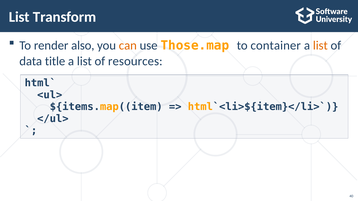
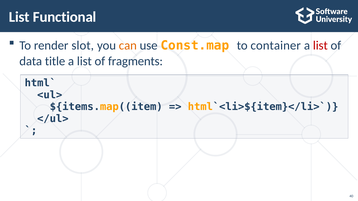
Transform: Transform -> Functional (65, 17)
also: also -> slot (83, 45)
Those.map: Those.map -> Const.map (195, 45)
list colour: orange -> red (320, 45)
resources: resources -> fragments (135, 61)
